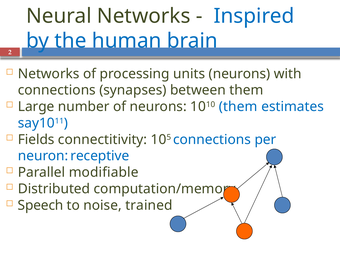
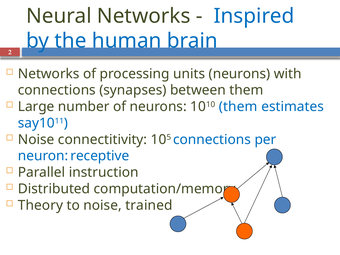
Fields: Fields -> Noise (36, 140)
modifiable: modifiable -> instruction (104, 172)
Speech: Speech -> Theory (40, 205)
